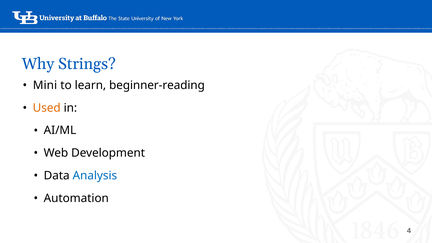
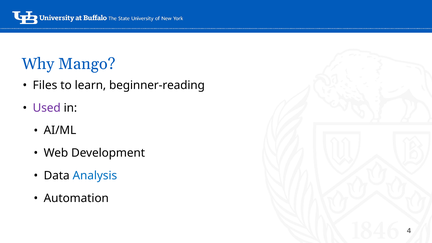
Strings: Strings -> Mango (87, 64)
Mini: Mini -> Files (45, 85)
Used colour: orange -> purple (47, 108)
